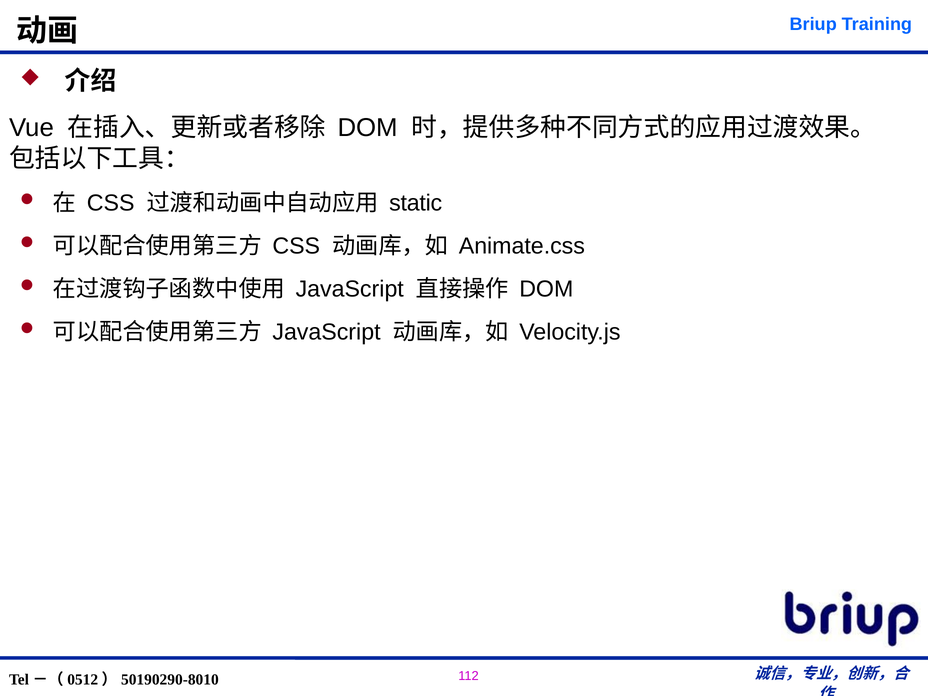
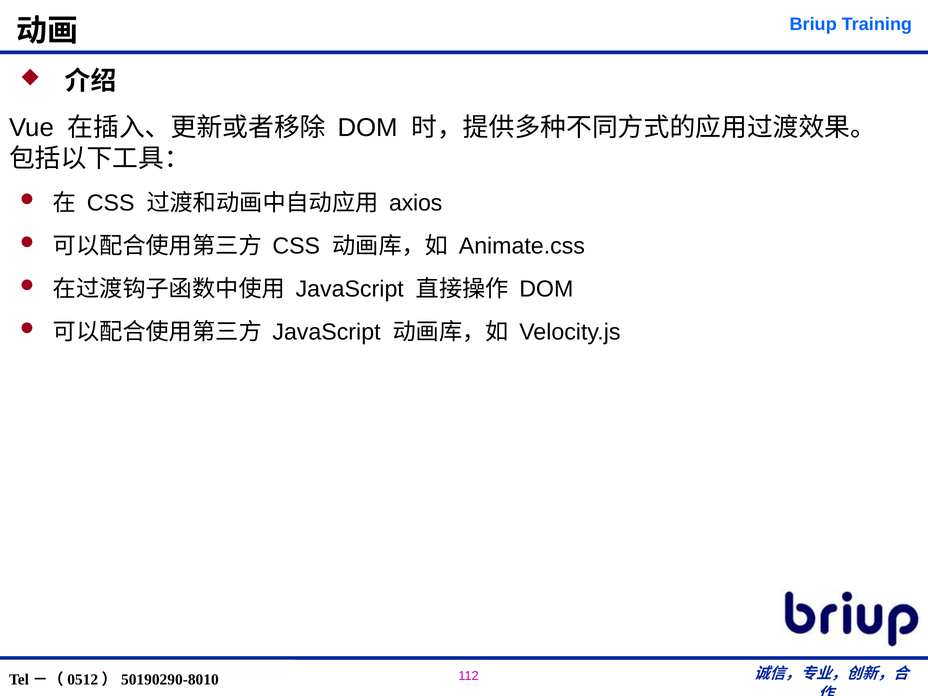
static: static -> axios (416, 203)
